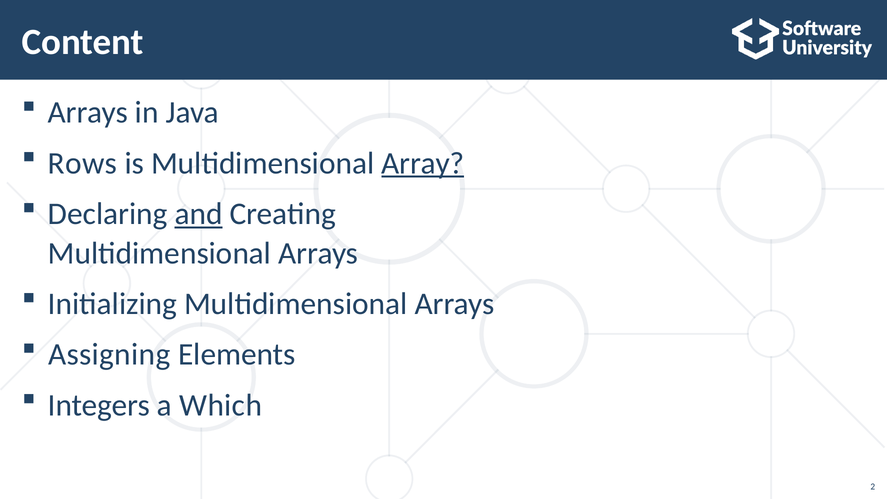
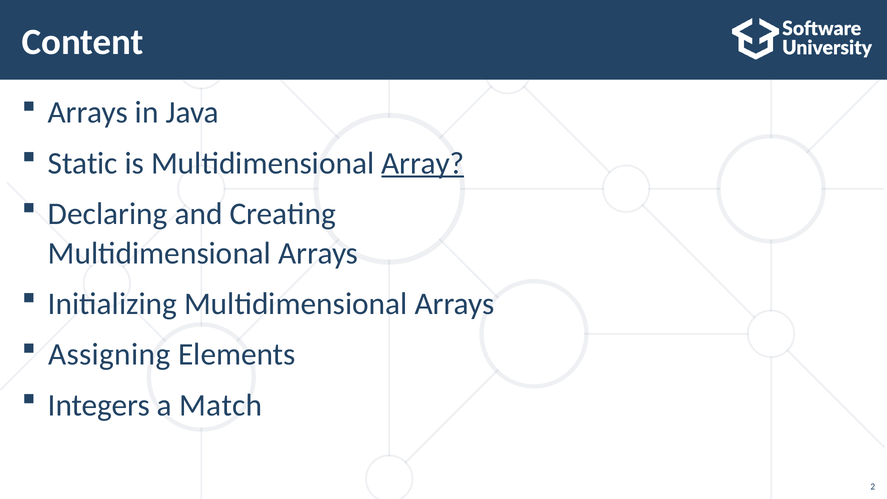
Rows: Rows -> Static (83, 163)
and underline: present -> none (199, 214)
Which: Which -> Match (221, 405)
